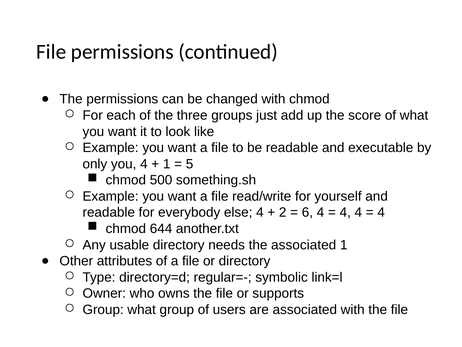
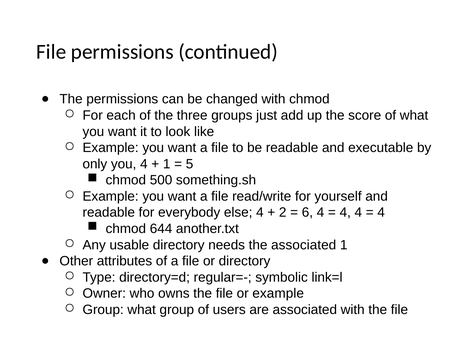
or supports: supports -> example (278, 293)
